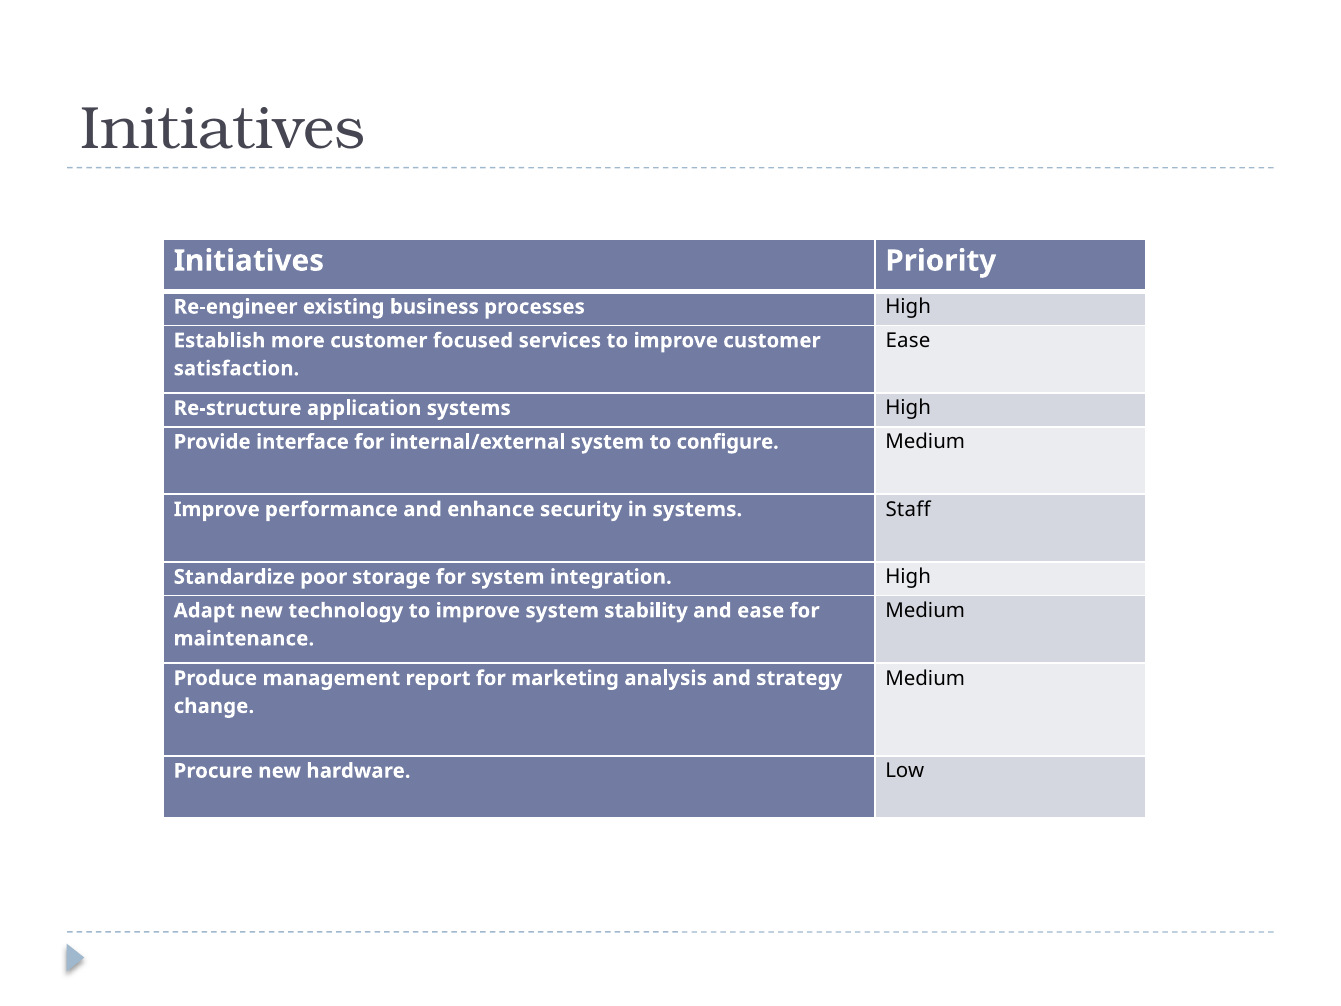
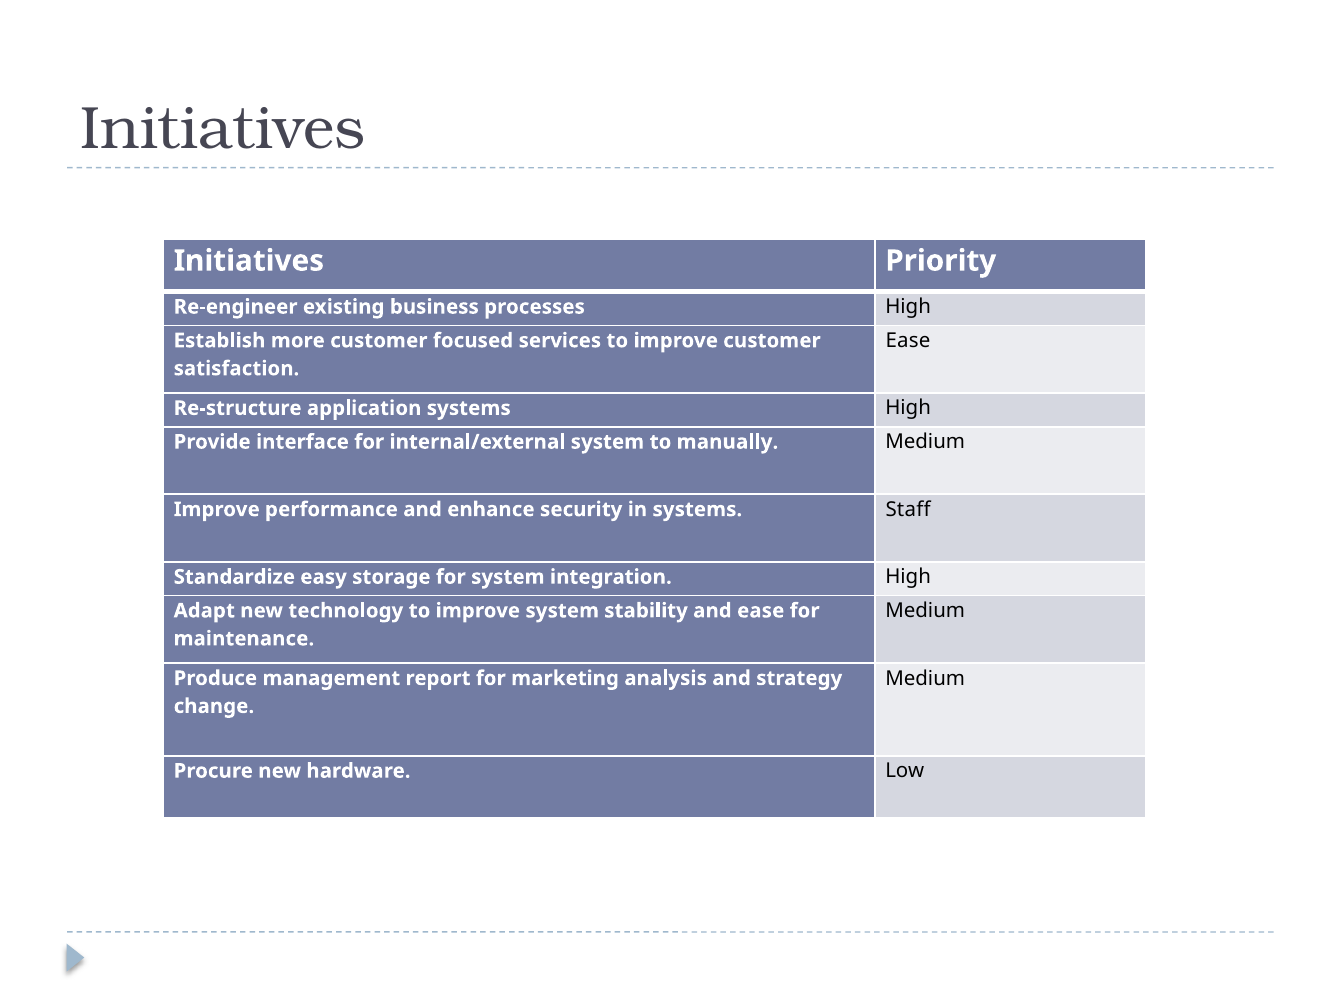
configure: configure -> manually (727, 442)
poor: poor -> easy (324, 577)
